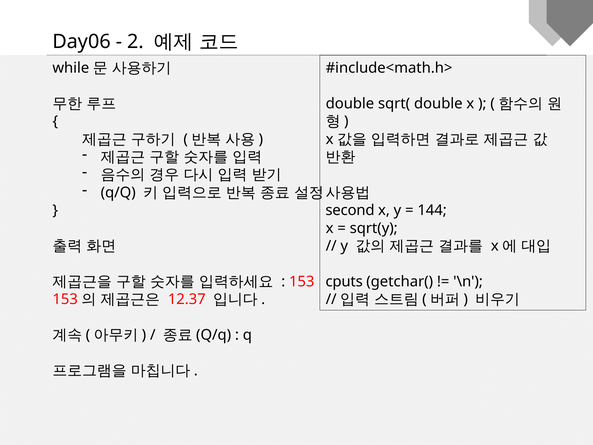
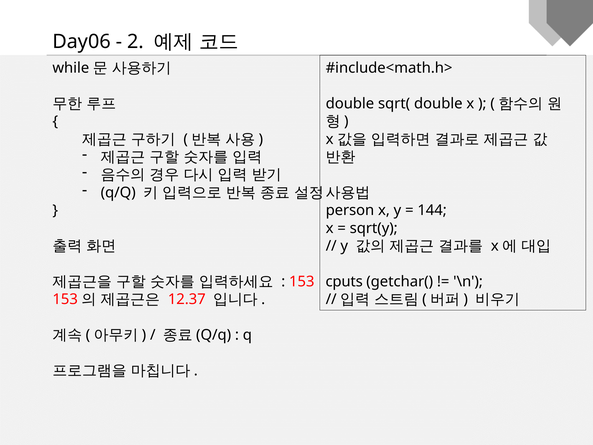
second: second -> person (350, 210)
